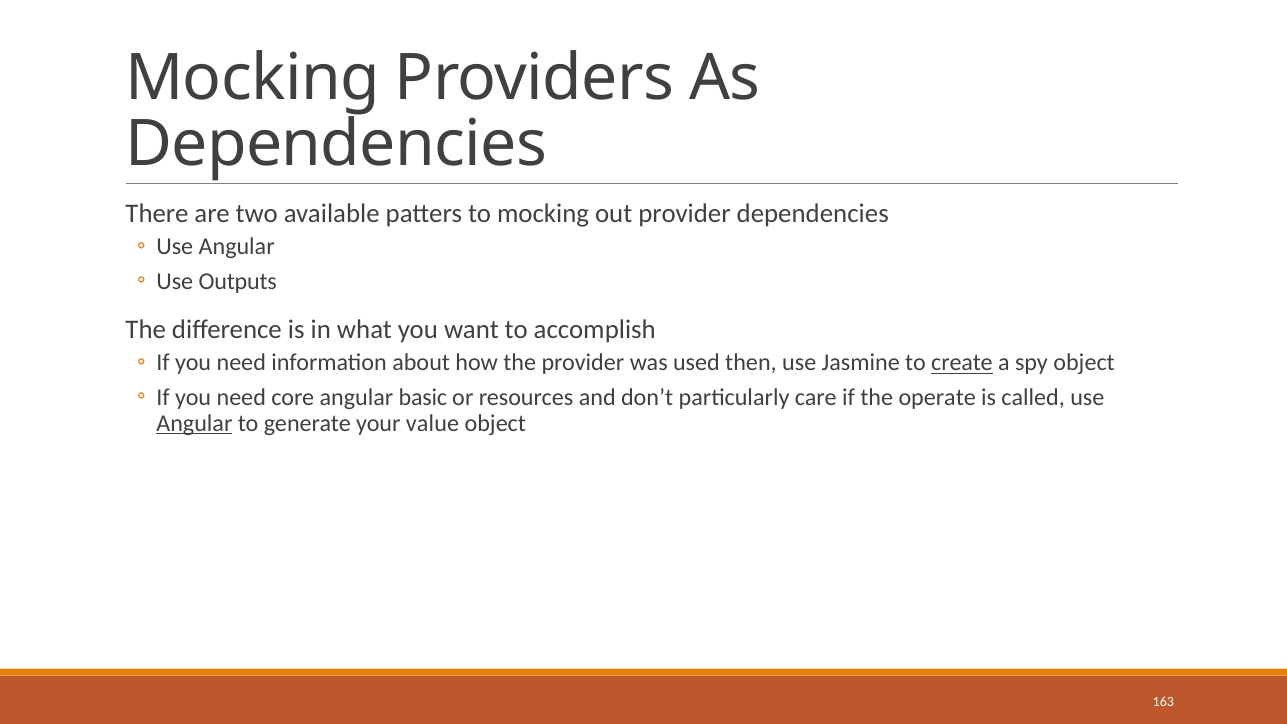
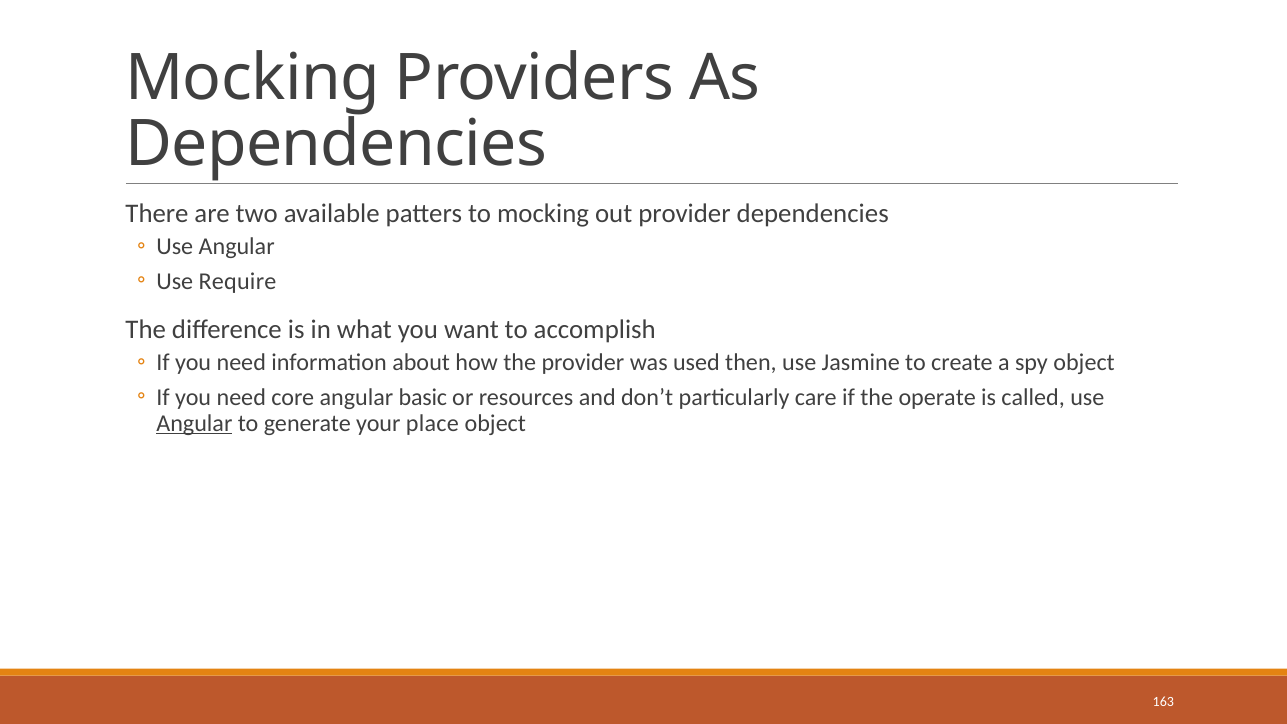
Outputs: Outputs -> Require (238, 281)
create underline: present -> none (962, 363)
value: value -> place (432, 423)
